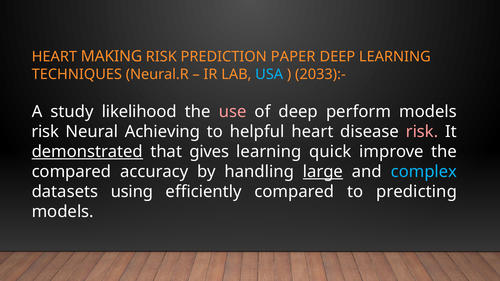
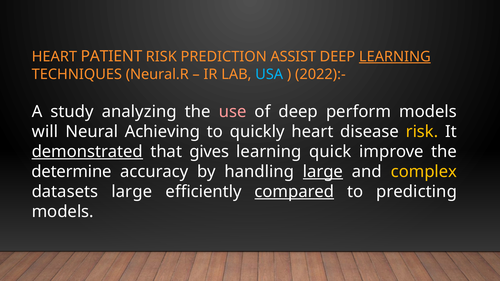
MAKING: MAKING -> PATIENT (111, 56)
PAPER: PAPER -> ASSIST (293, 57)
LEARNING underline: none -> present (395, 57)
2033):-: 2033):- -> 2022):- (320, 74)
likelihood: likelihood -> analyzing (139, 112)
risk: risk -> will (45, 132)
helpful: helpful -> quickly (257, 132)
risk colour: pink -> yellow (422, 132)
compared: compared -> determine (72, 172)
complex colour: light blue -> yellow (424, 172)
datasets using: using -> large (132, 192)
compared underline: none -> present (294, 192)
